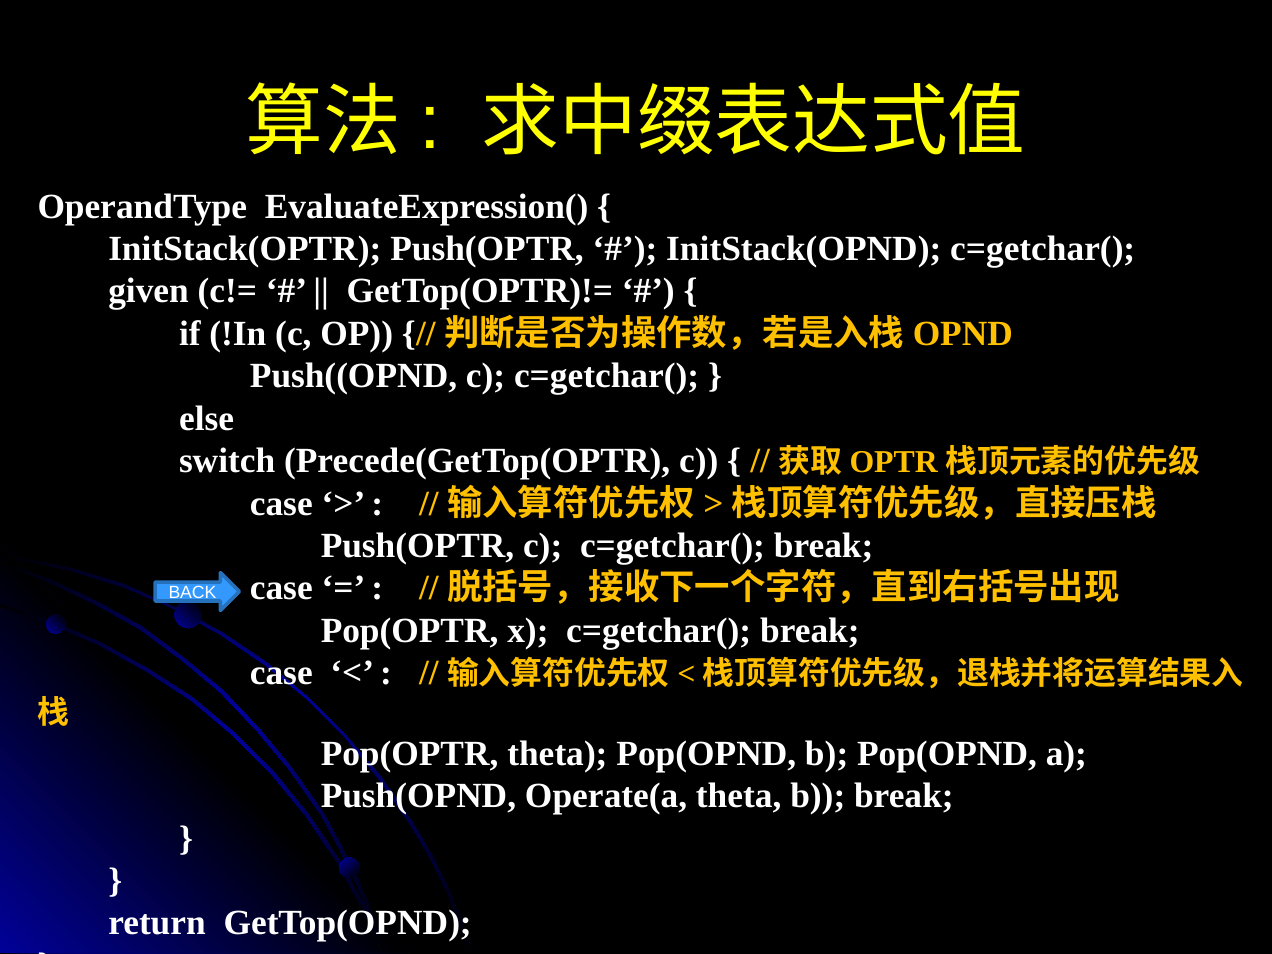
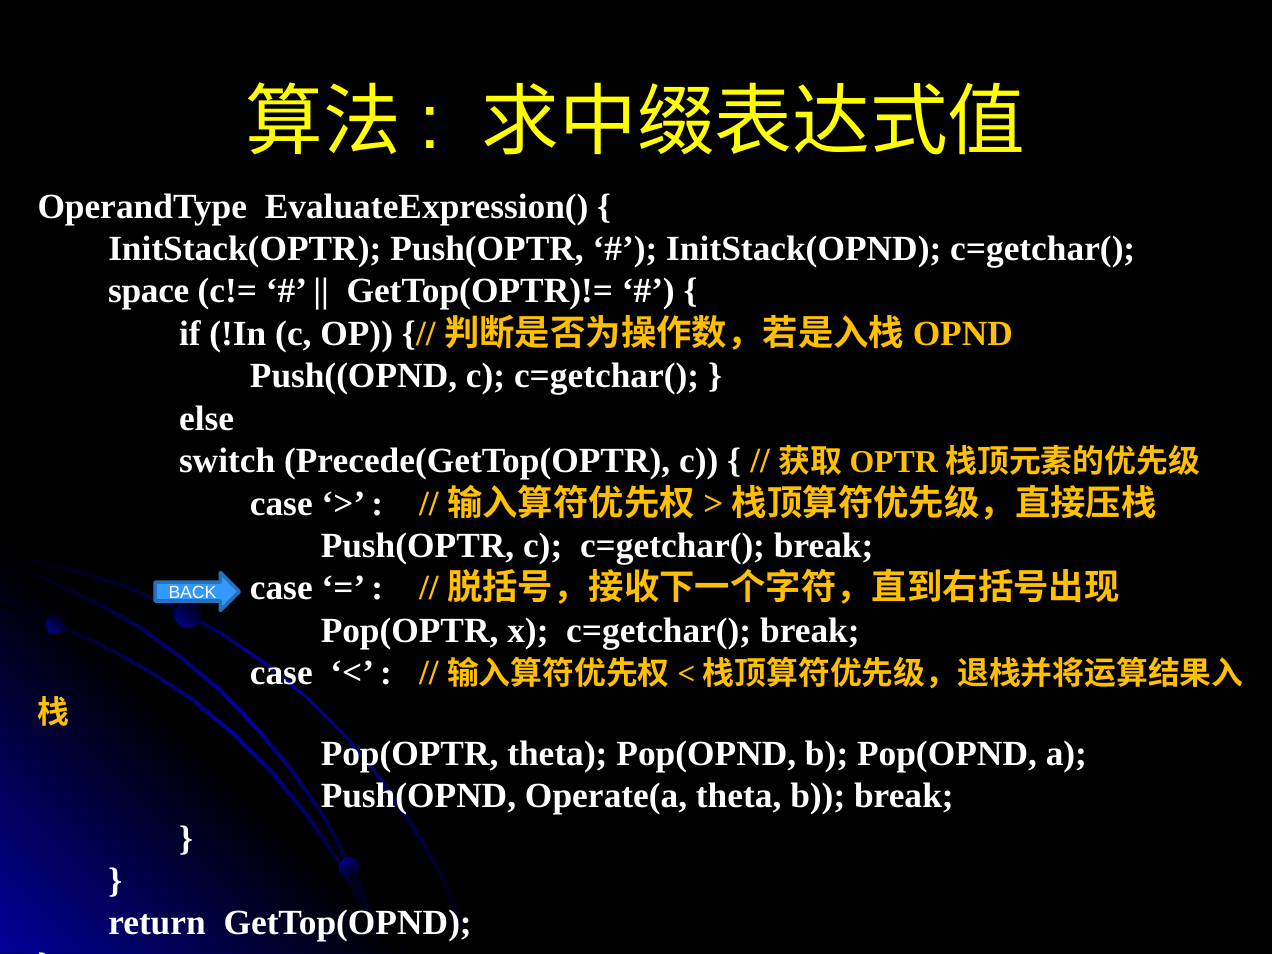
given: given -> space (149, 291)
